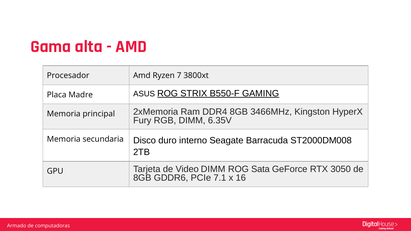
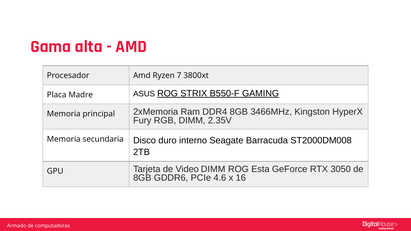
6.35V: 6.35V -> 2.35V (220, 120)
Sata: Sata -> Esta (260, 169)
7.1: 7.1 -> 4.6 (220, 178)
